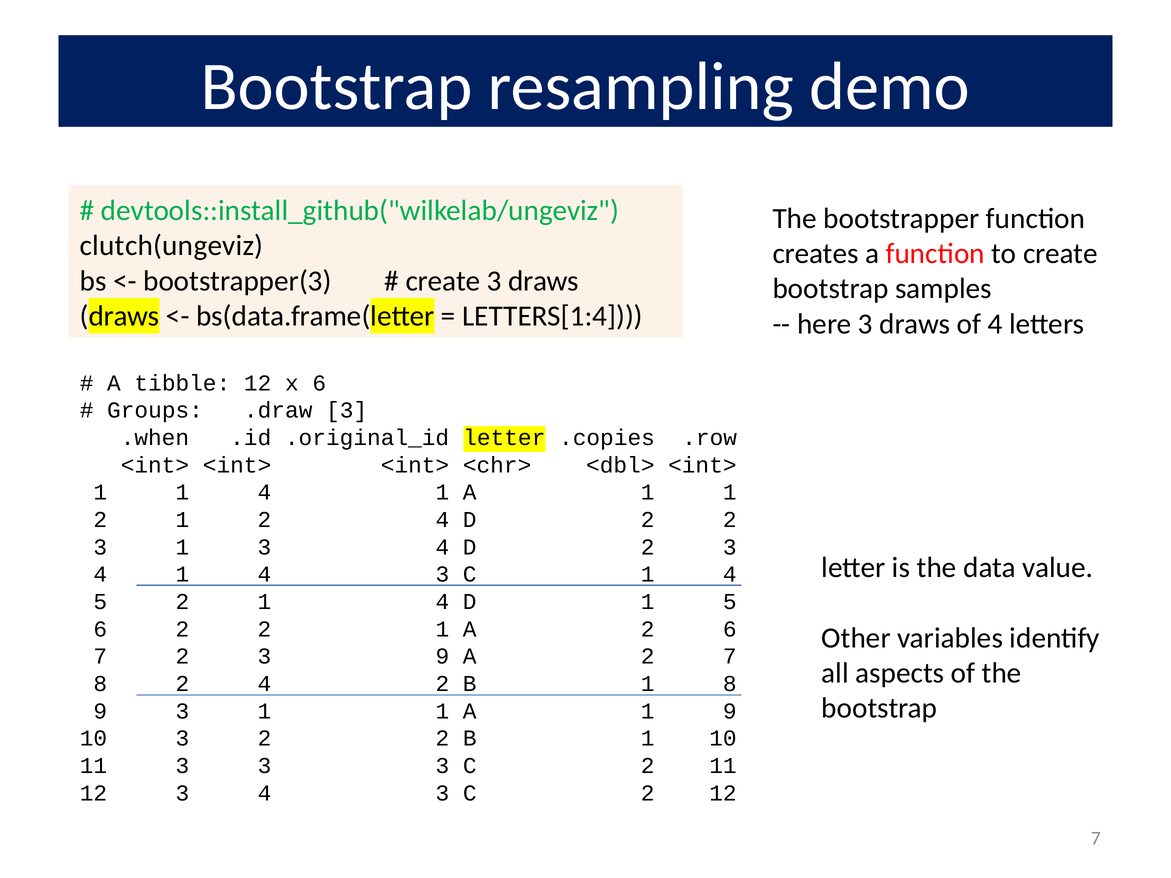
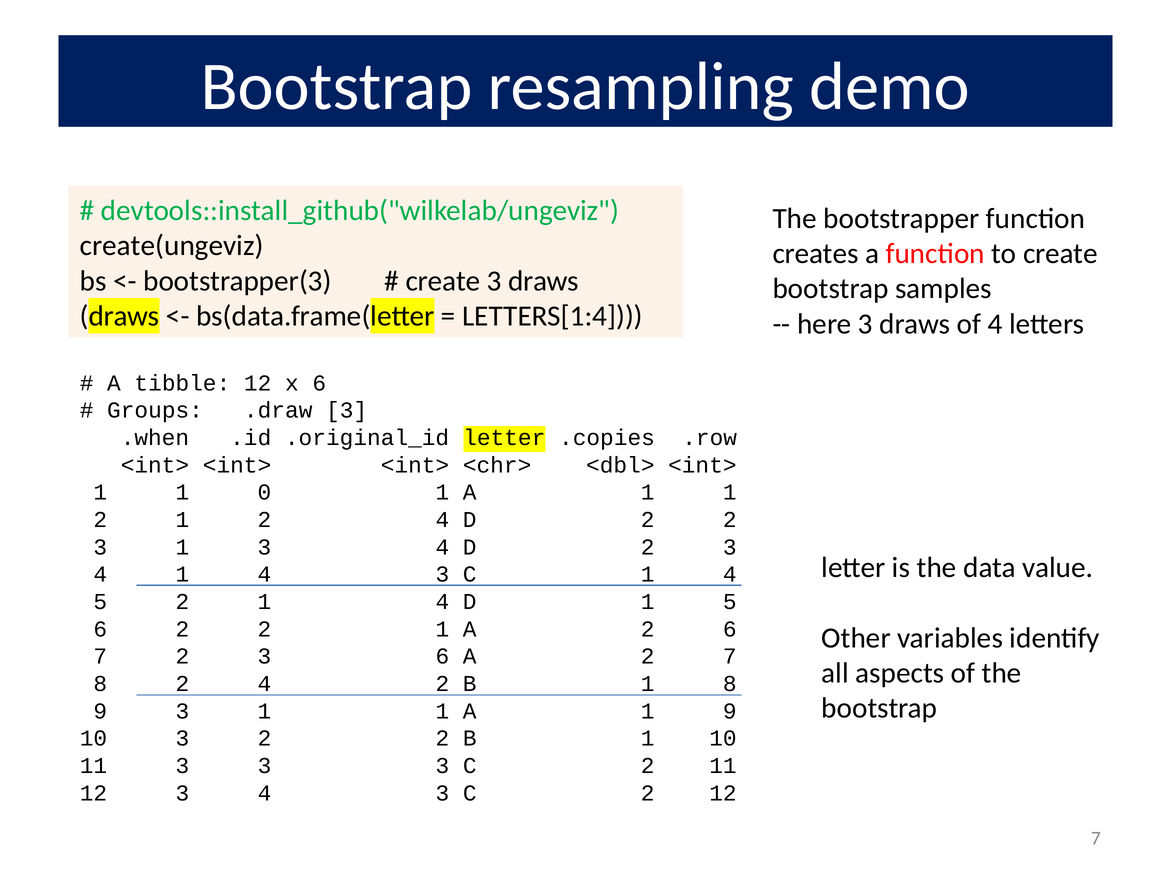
clutch(ungeviz: clutch(ungeviz -> create(ungeviz (172, 246)
1 1 4: 4 -> 0 (264, 493)
3 9: 9 -> 6 (442, 657)
